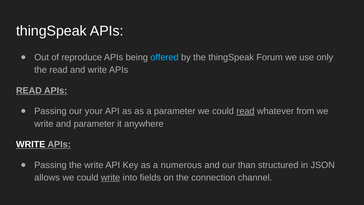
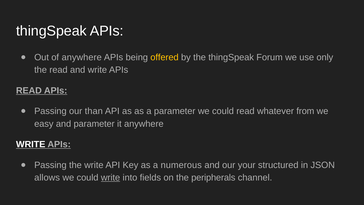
of reproduce: reproduce -> anywhere (82, 57)
offered colour: light blue -> yellow (165, 57)
your: your -> than (94, 111)
read underline: present -> none (245, 111)
write: write -> easy (44, 124)
than: than -> your (247, 165)
connection: connection -> peripherals (213, 177)
